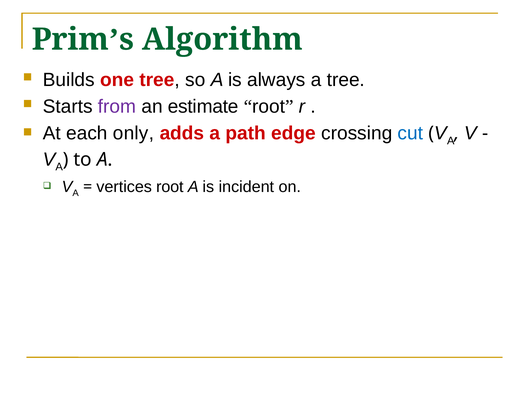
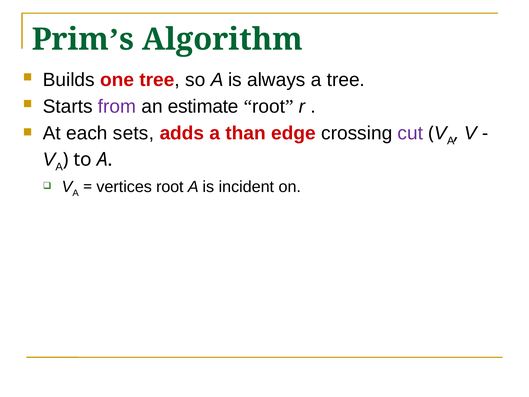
only: only -> sets (133, 133)
path: path -> than (246, 133)
cut colour: blue -> purple (410, 133)
